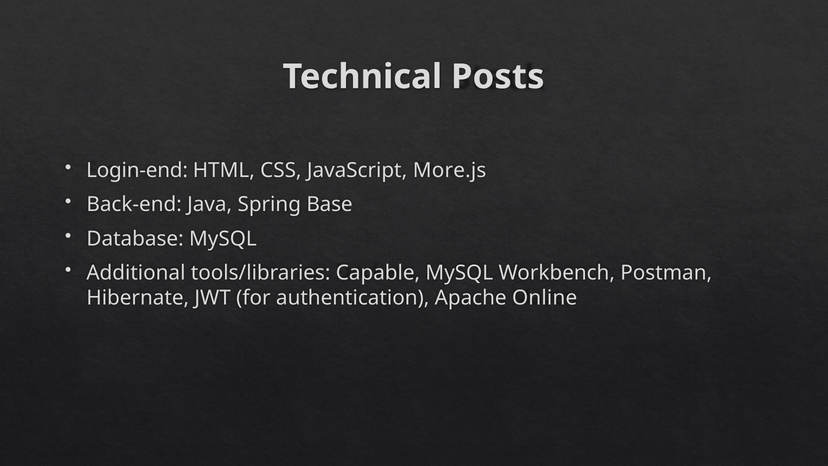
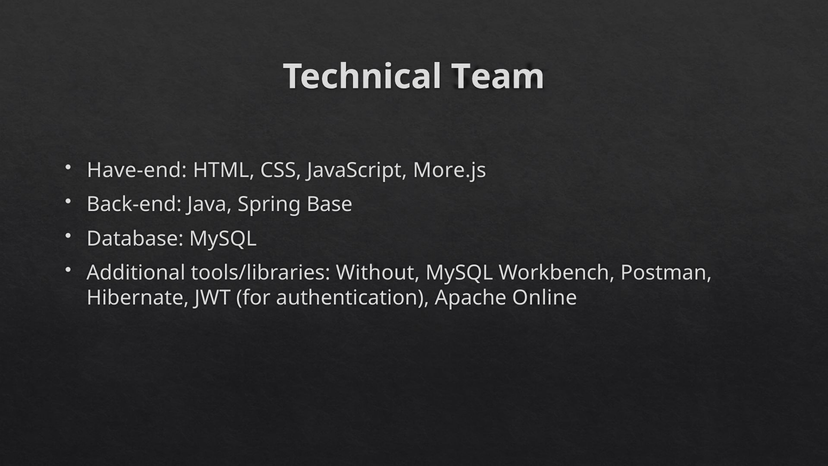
Posts: Posts -> Team (498, 77)
Login-end: Login-end -> Have-end (137, 170)
Capable: Capable -> Without (378, 273)
